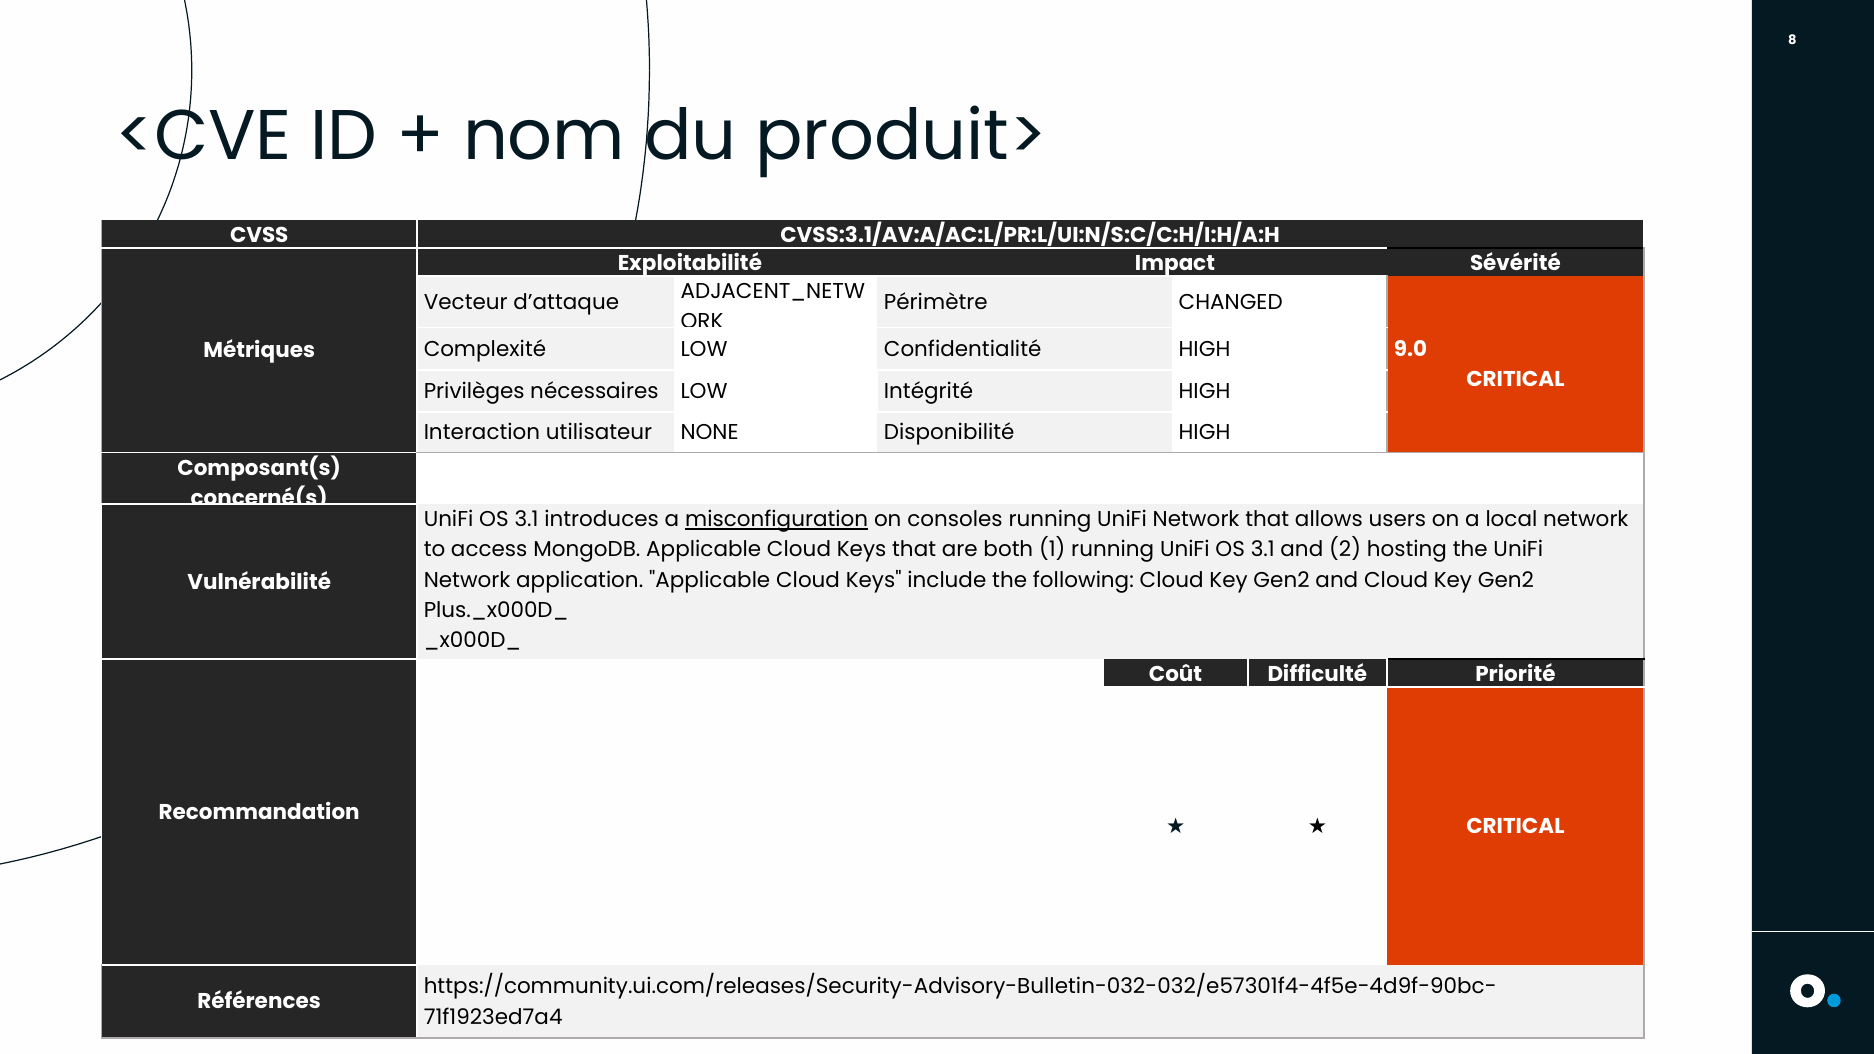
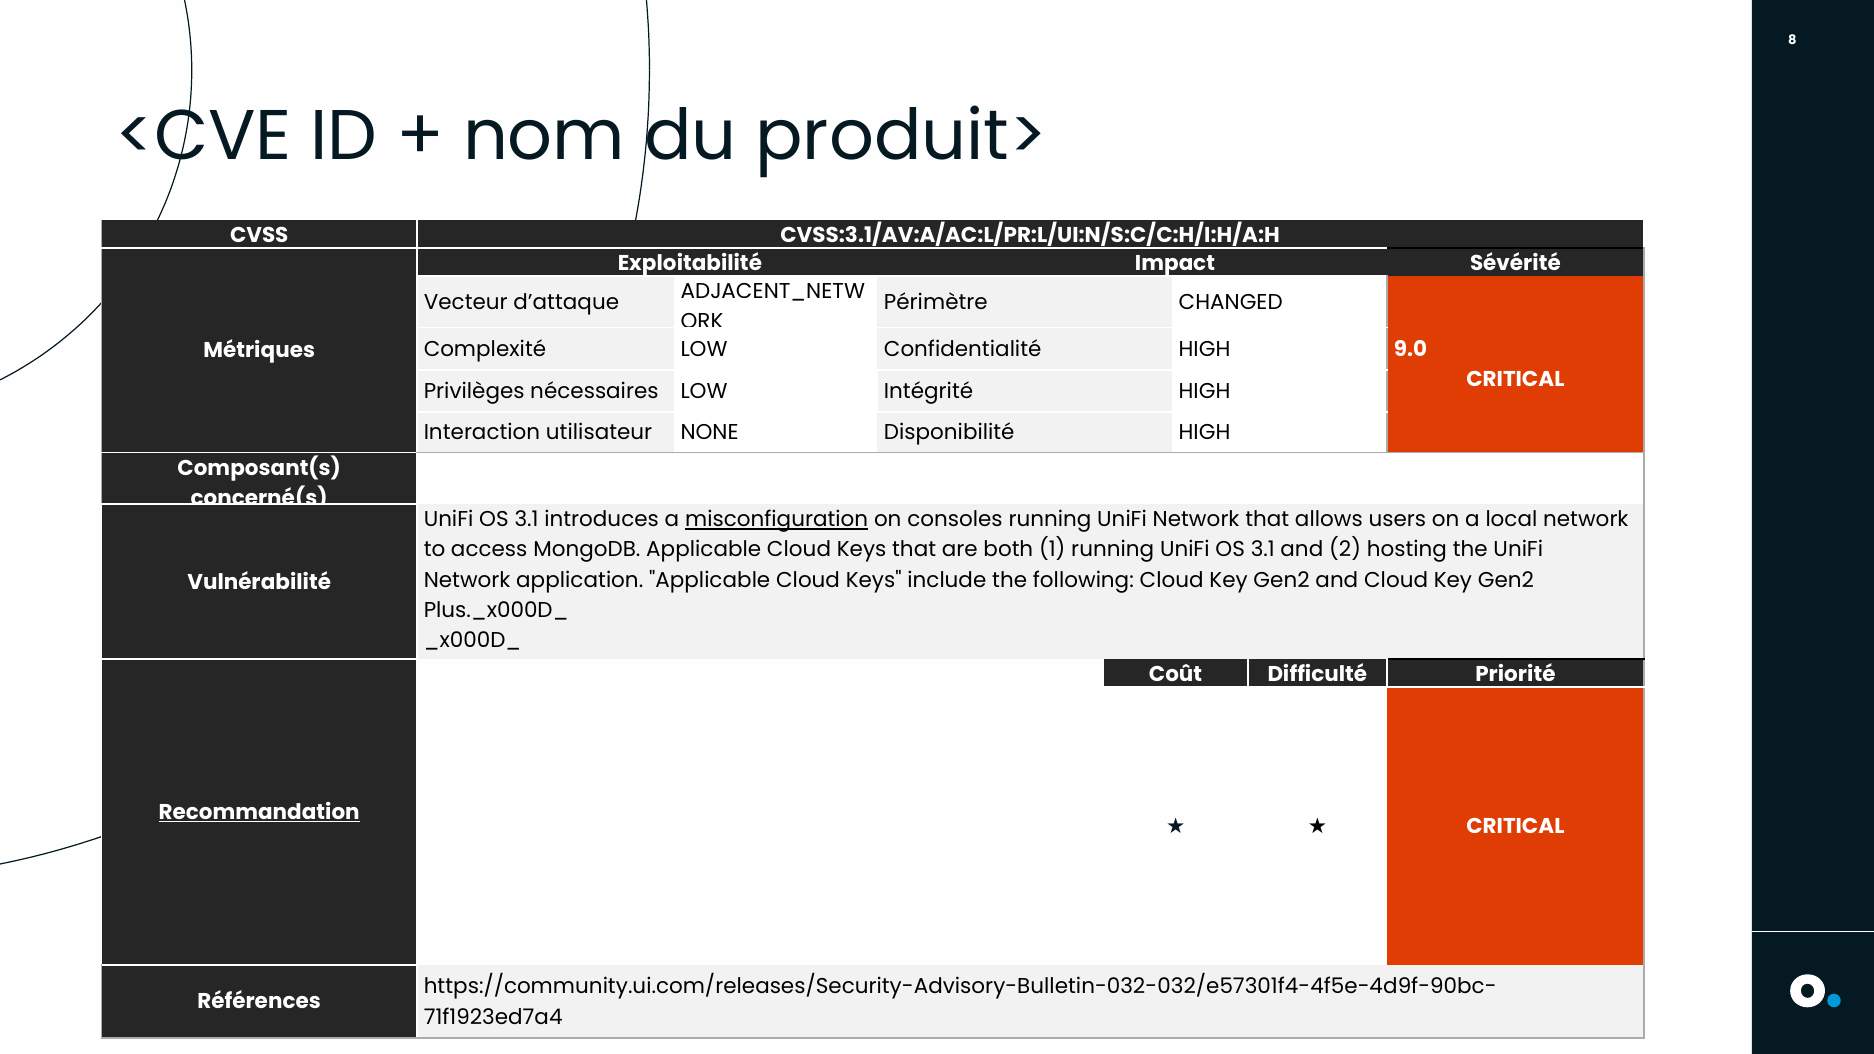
Recommandation underline: none -> present (259, 812)
